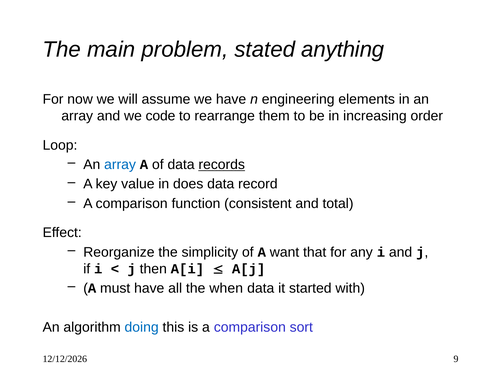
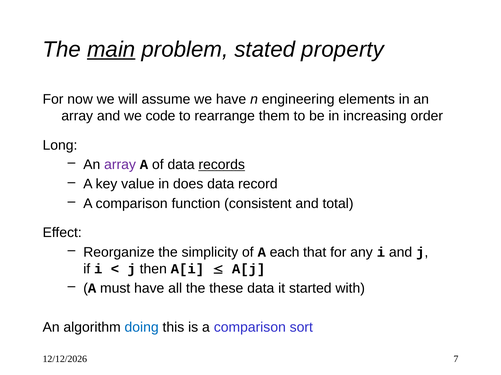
main underline: none -> present (111, 50)
anything: anything -> property (343, 50)
Loop: Loop -> Long (60, 145)
array colour: blue -> purple (120, 165)
want: want -> each (285, 253)
when: when -> these (226, 289)
9: 9 -> 7 (456, 360)
